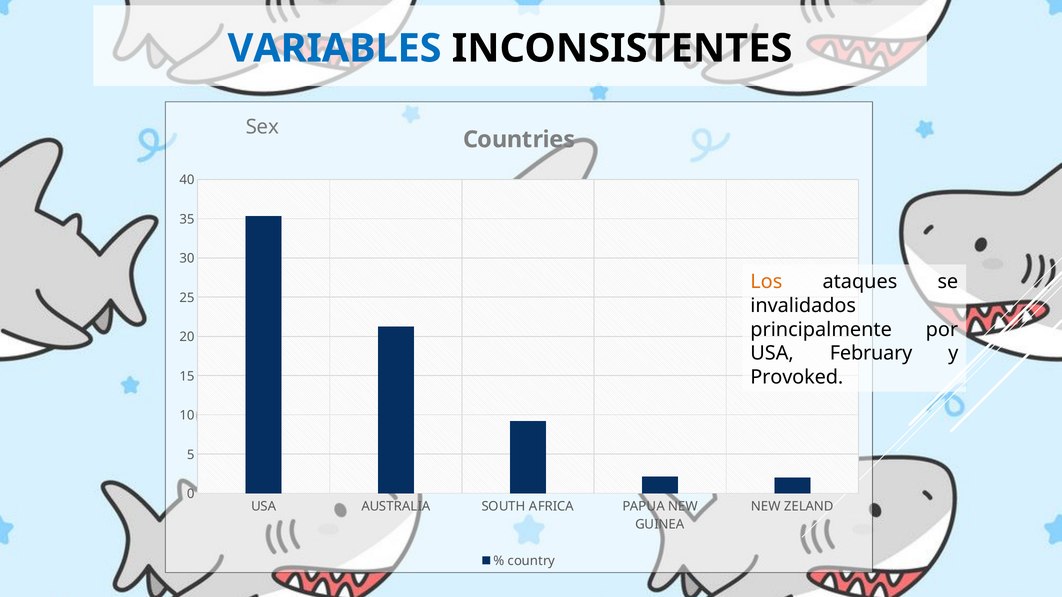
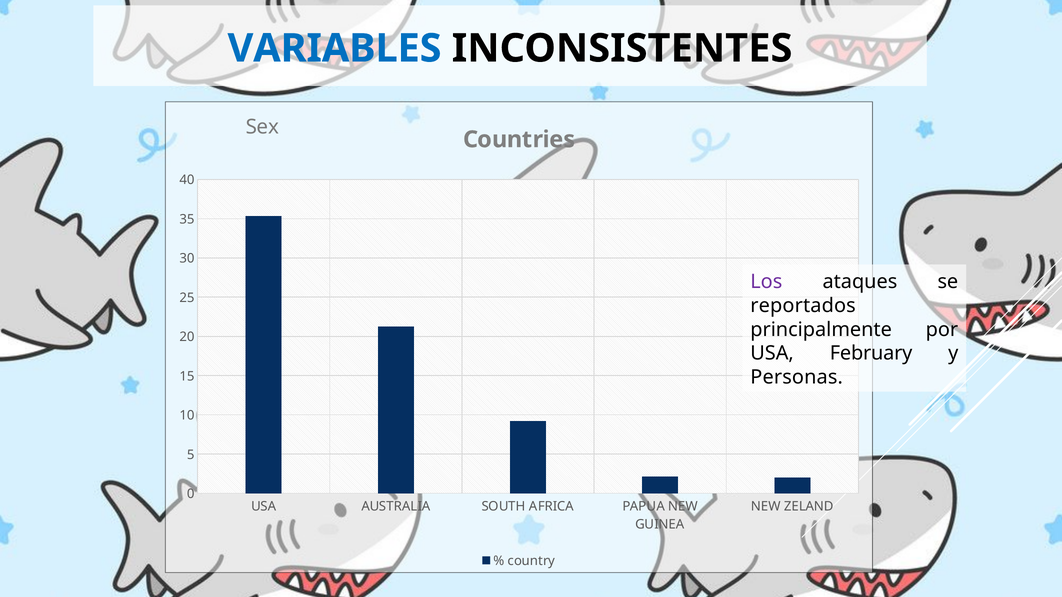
Los colour: orange -> purple (766, 282)
invalidados: invalidados -> reportados (803, 306)
Provoked: Provoked -> Personas (797, 377)
